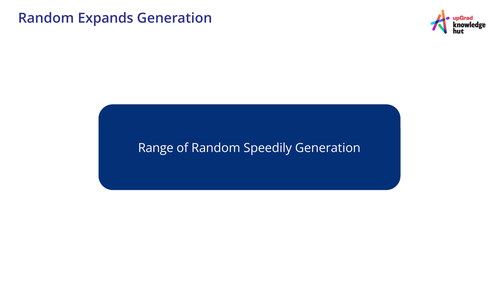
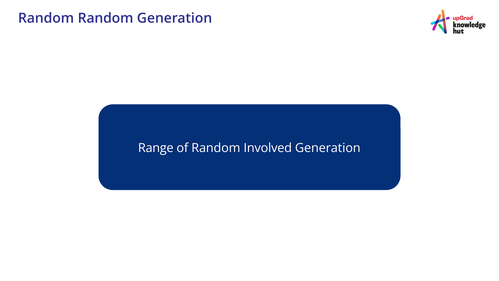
Random Expands: Expands -> Random (106, 18)
Speedily: Speedily -> Involved (268, 148)
